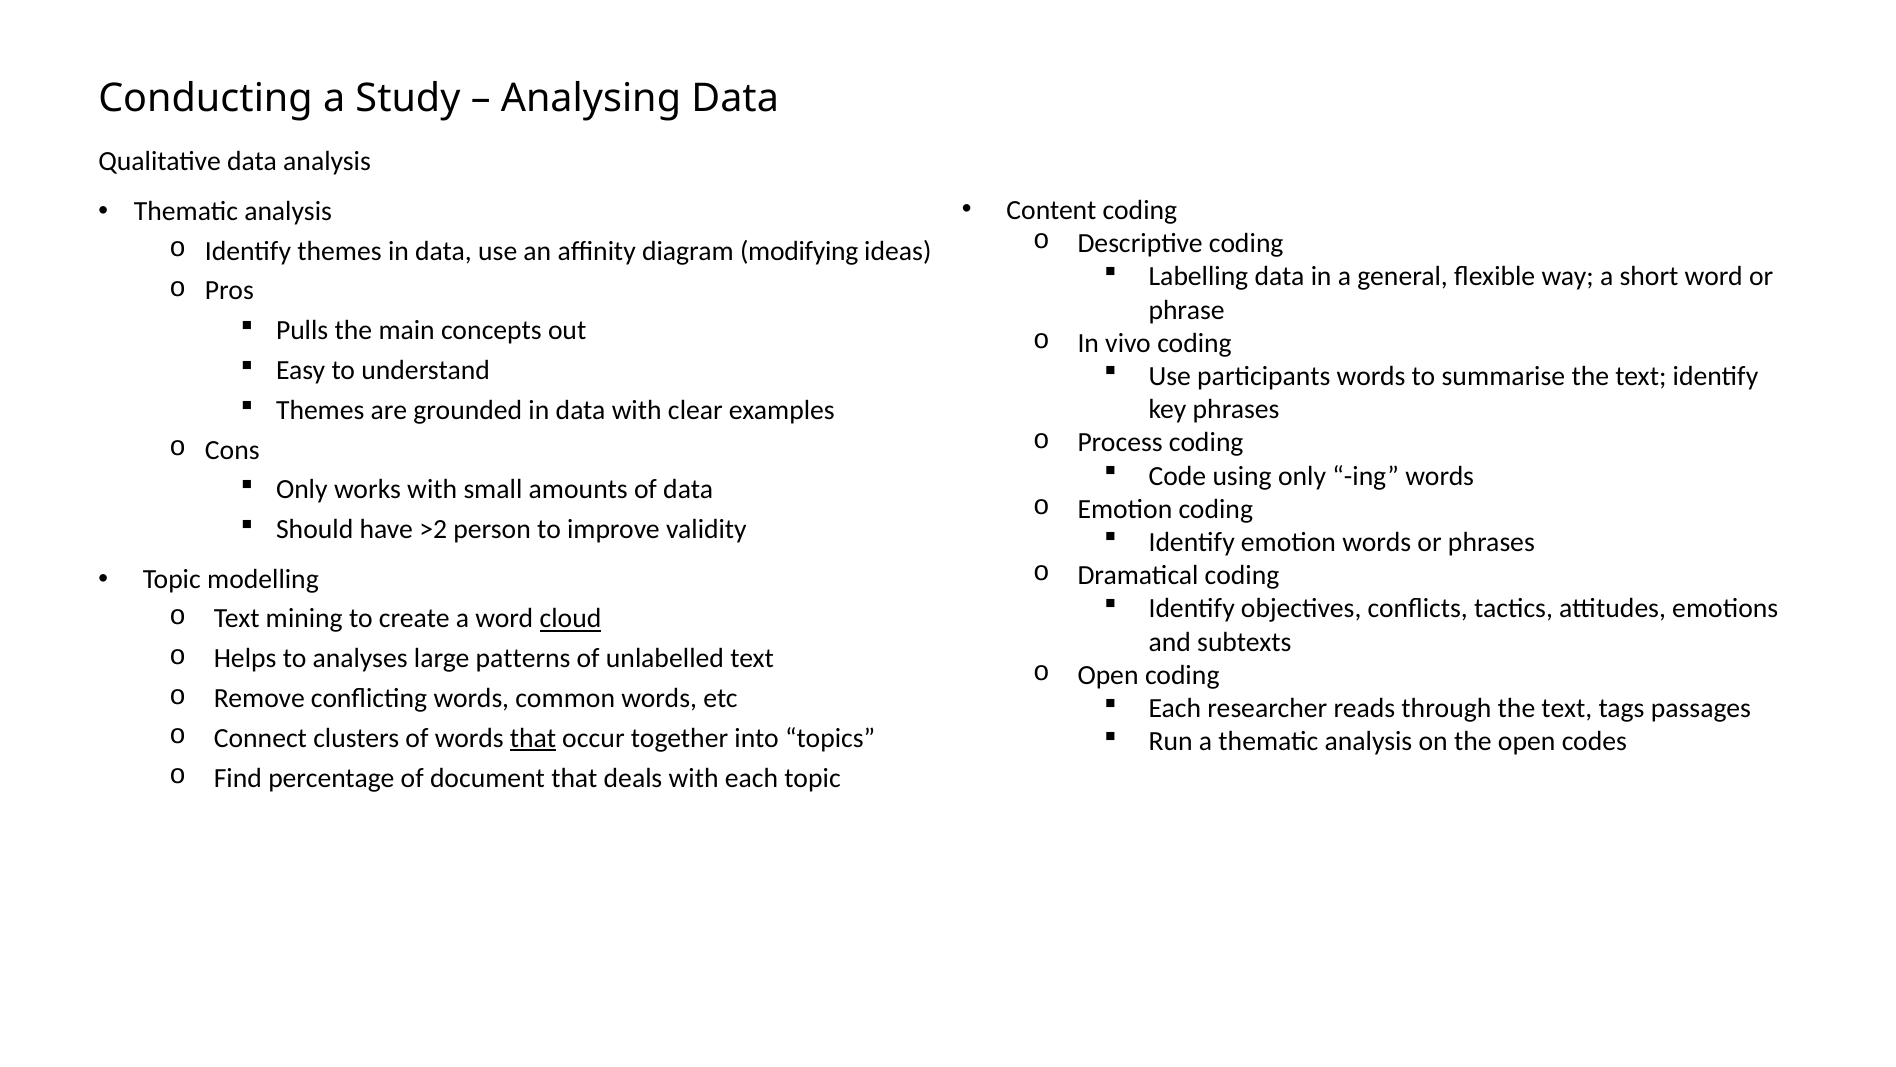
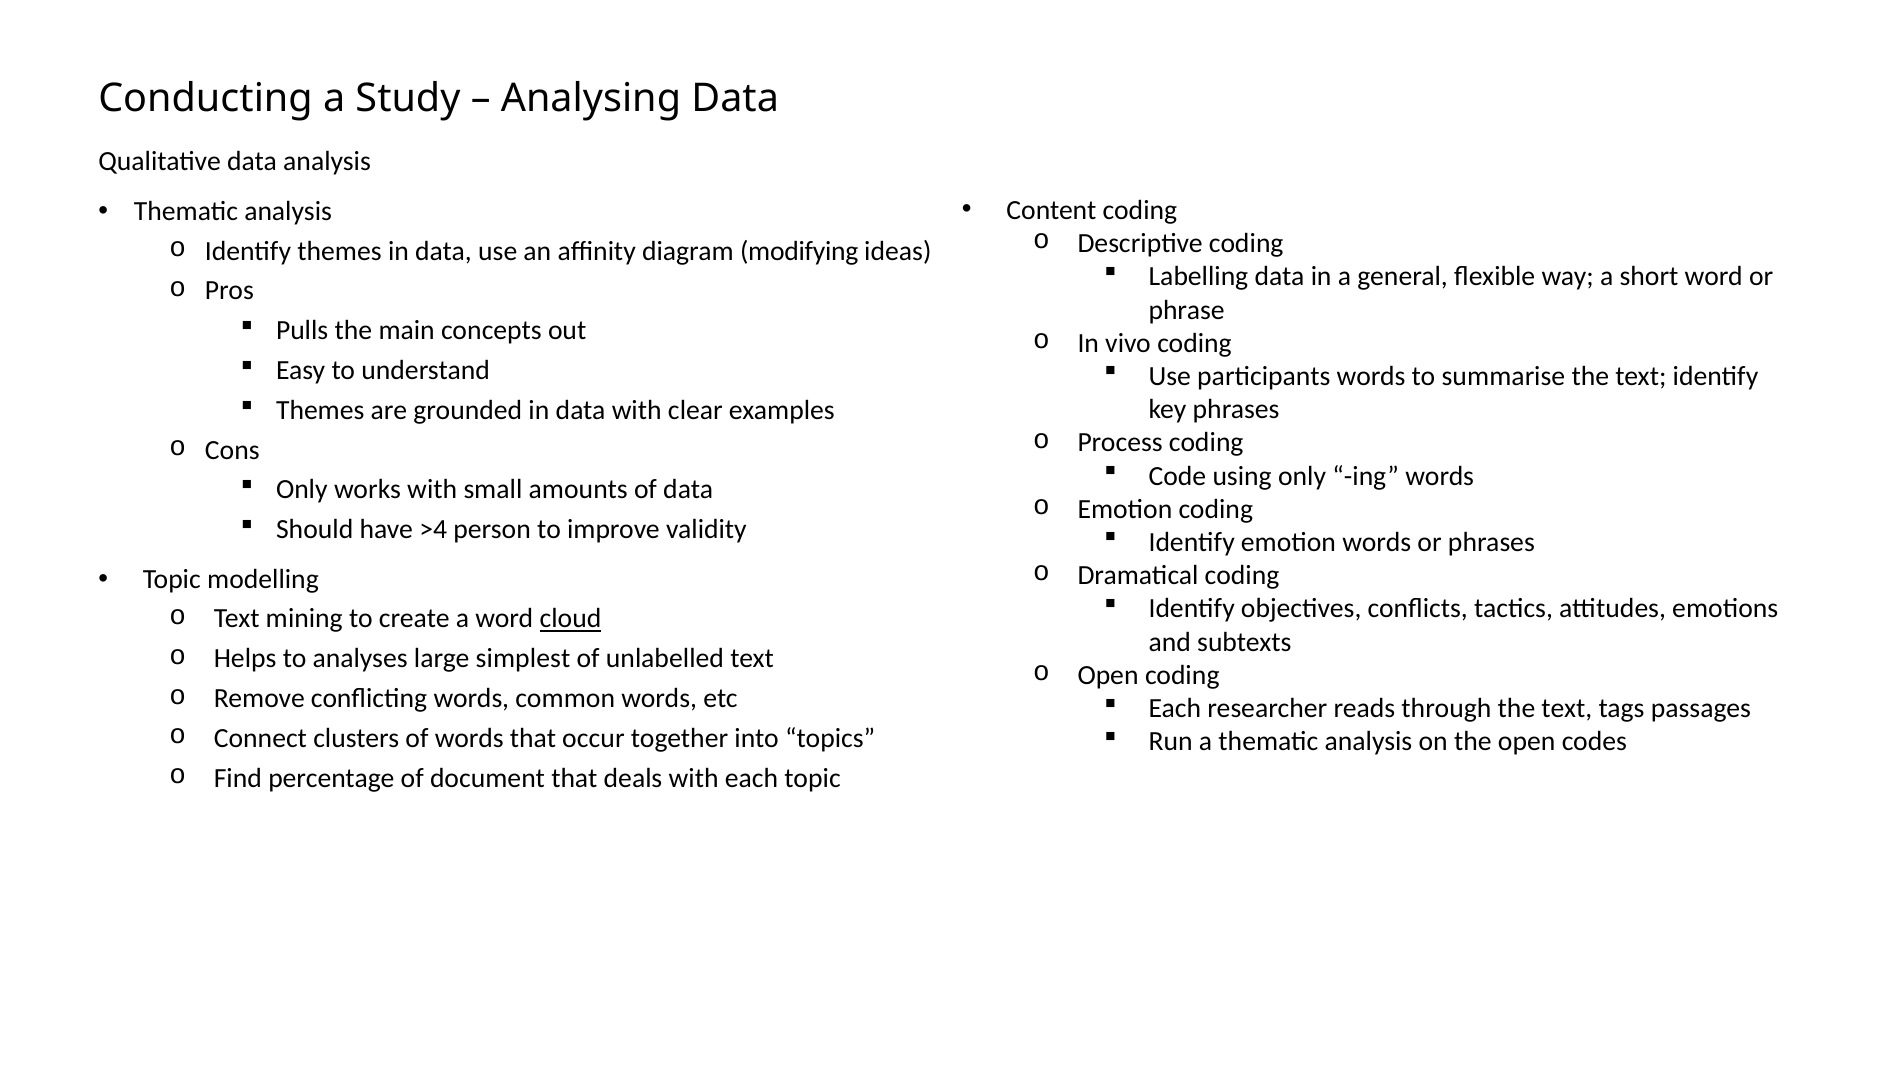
>2: >2 -> >4 (433, 529)
patterns: patterns -> simplest (523, 658)
that underline: present -> none (533, 738)
